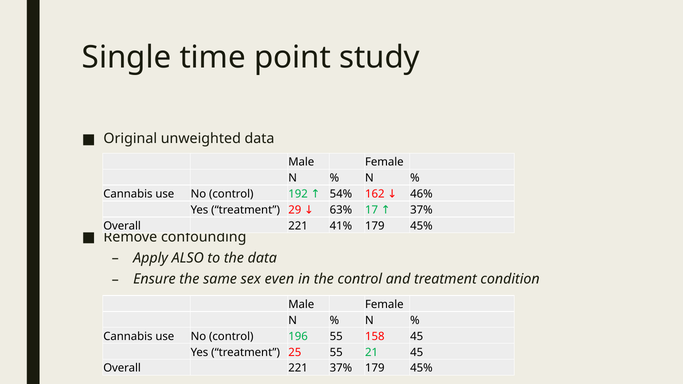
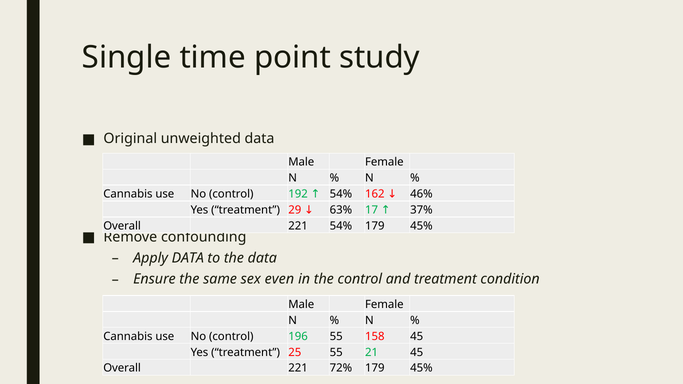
221 41%: 41% -> 54% (341, 226)
Apply ALSO: ALSO -> DATA (188, 258)
221 37%: 37% -> 72% (341, 368)
